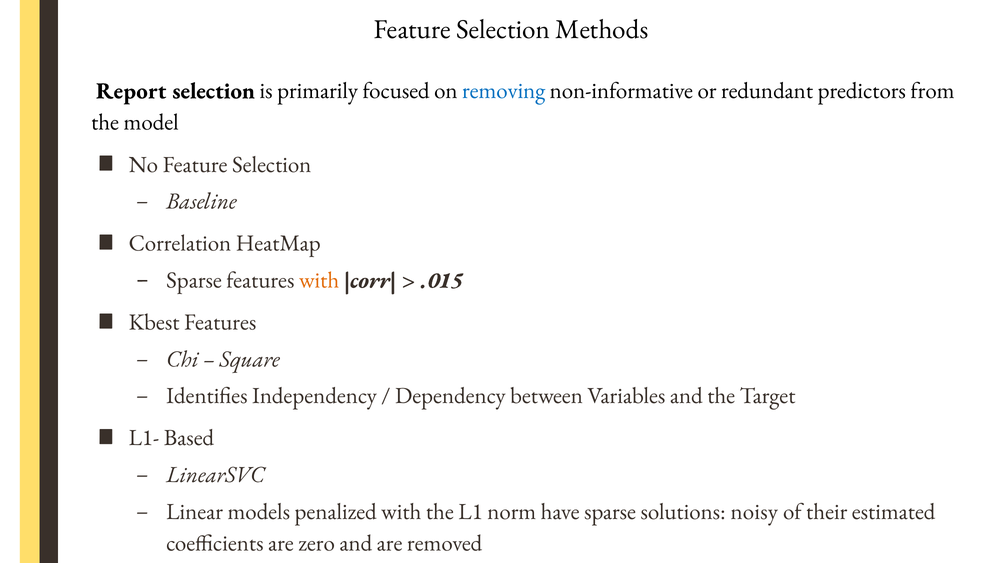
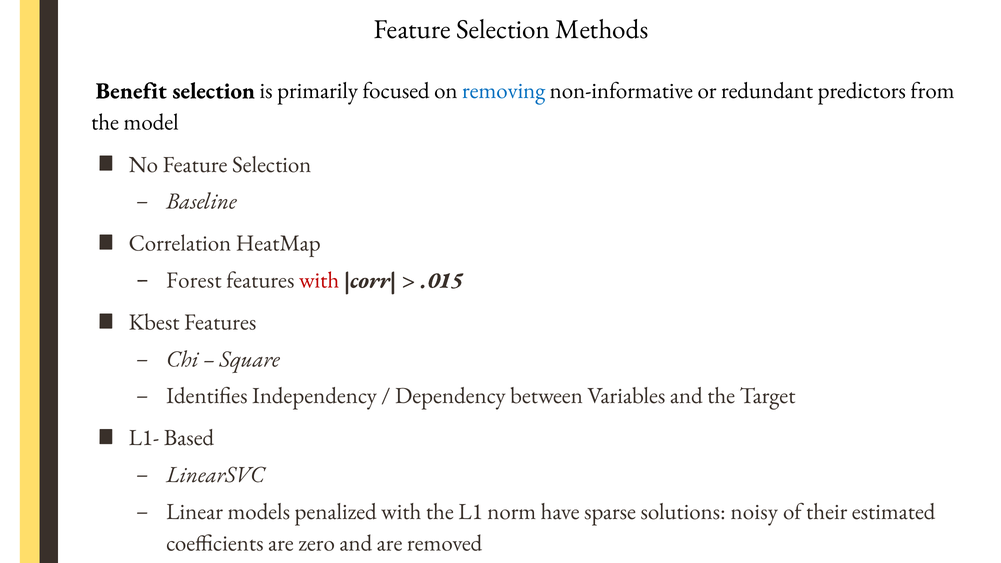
Report: Report -> Benefit (131, 91)
Sparse: Sparse -> Forest (194, 280)
with colour: orange -> red (319, 280)
